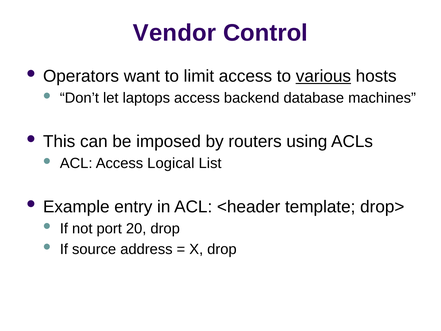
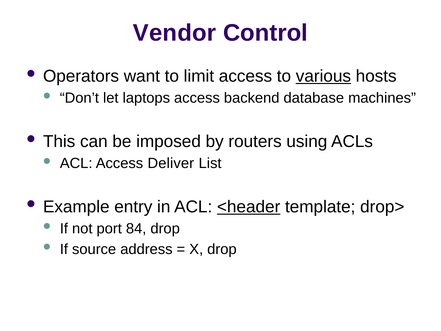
Logical: Logical -> Deliver (171, 163)
<header underline: none -> present (249, 207)
20: 20 -> 84 (136, 228)
